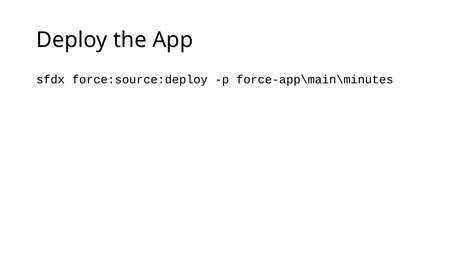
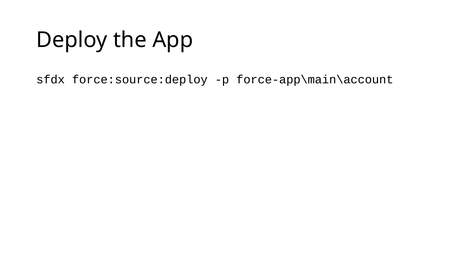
force-app\main\minutes: force-app\main\minutes -> force-app\main\account (315, 79)
